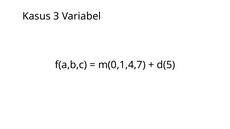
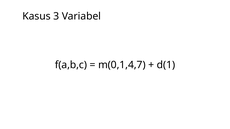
d(5: d(5 -> d(1 (166, 65)
